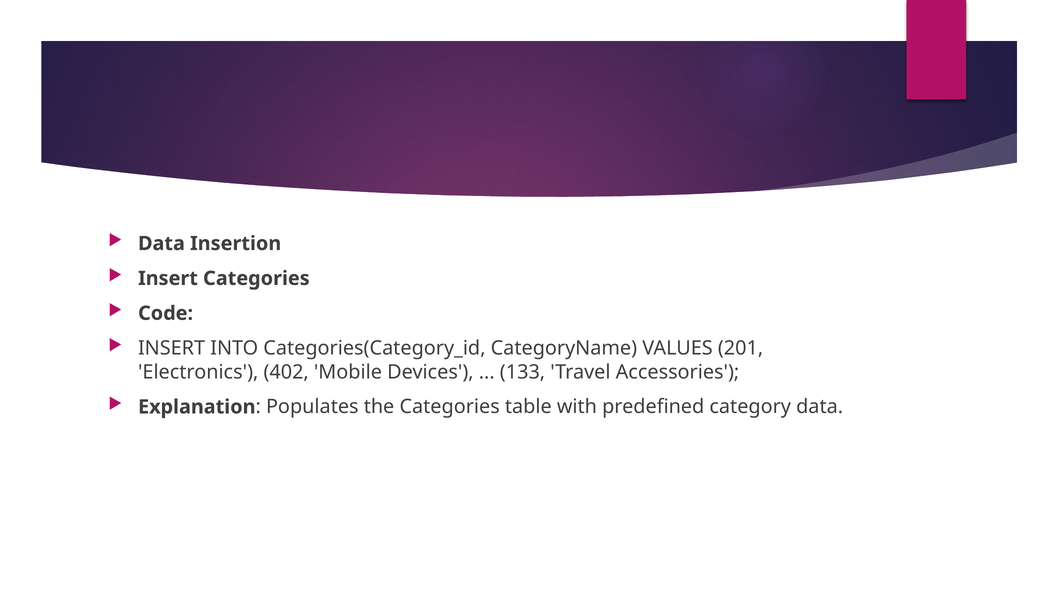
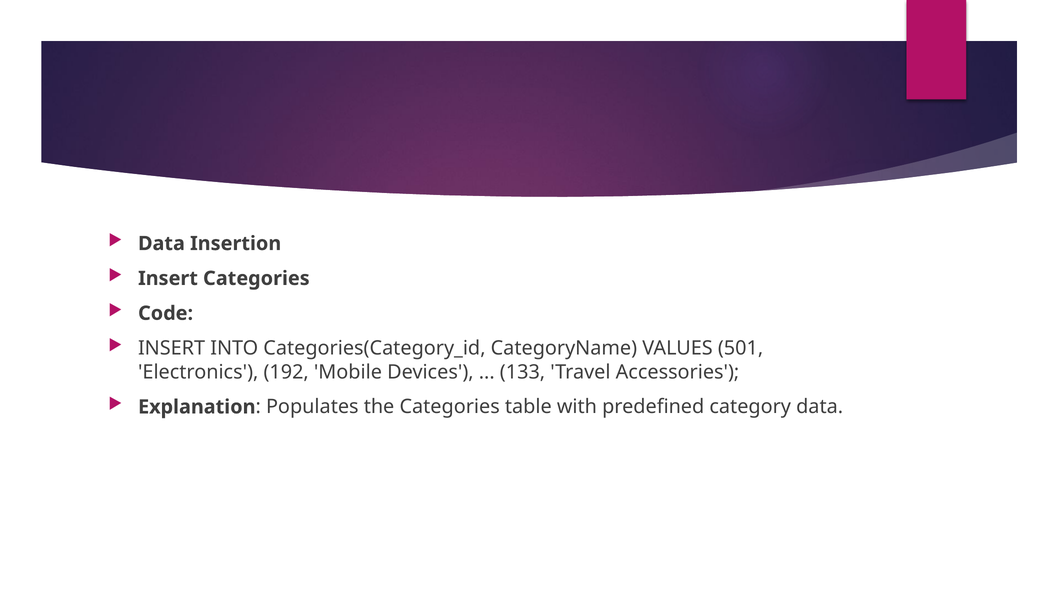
201: 201 -> 501 (741, 348)
402: 402 -> 192 (286, 372)
